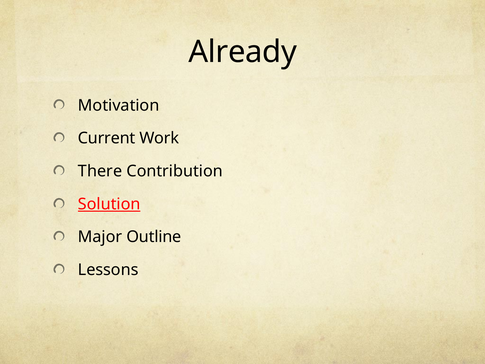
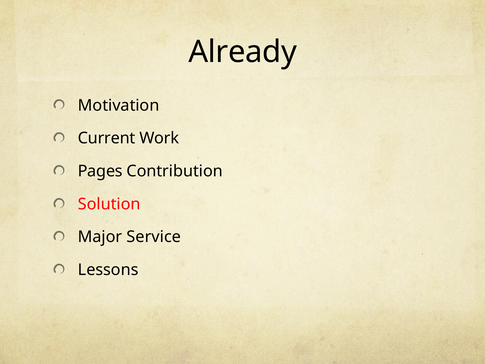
There: There -> Pages (100, 171)
Solution underline: present -> none (109, 204)
Outline: Outline -> Service (154, 237)
